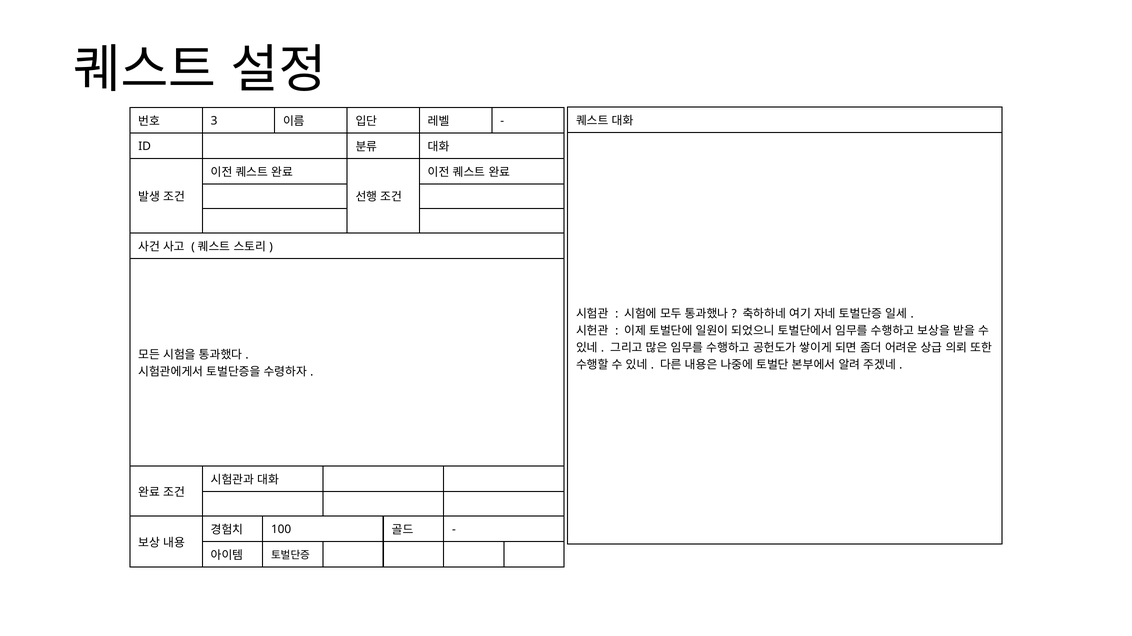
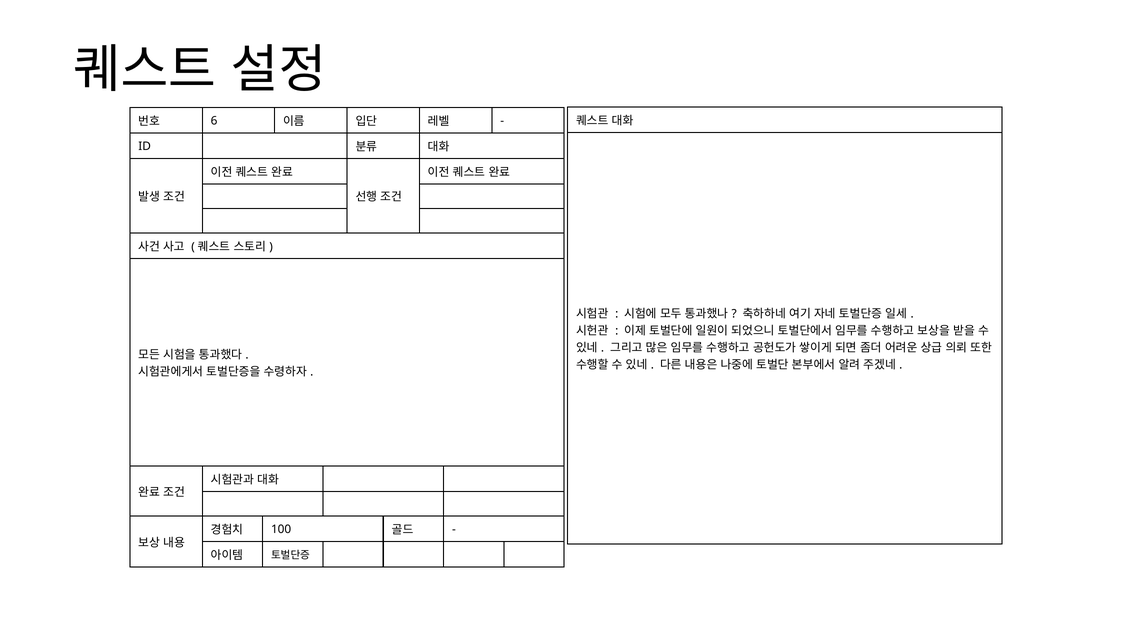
3: 3 -> 6 (214, 121)
